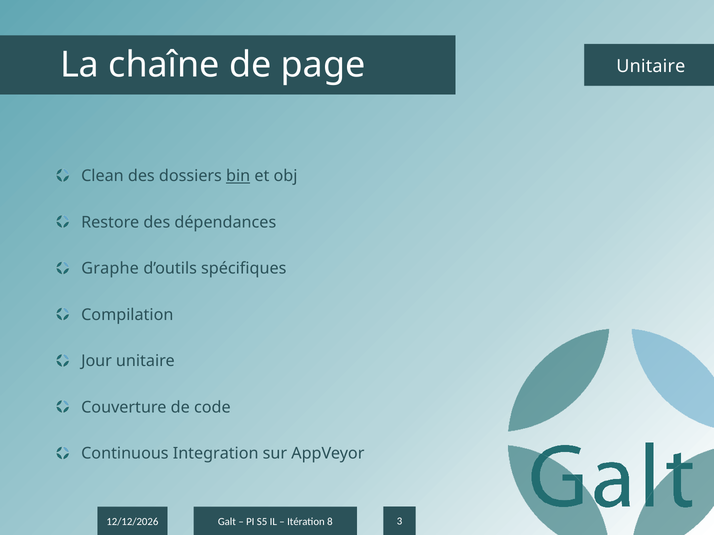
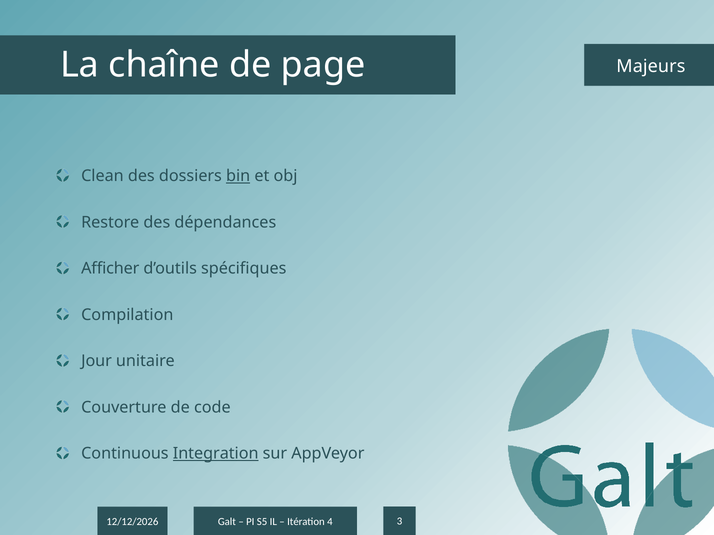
Unitaire: Unitaire -> Majeurs (651, 66)
Graphe: Graphe -> Afficher (110, 269)
Integration underline: none -> present (216, 454)
8: 8 -> 4 (330, 522)
